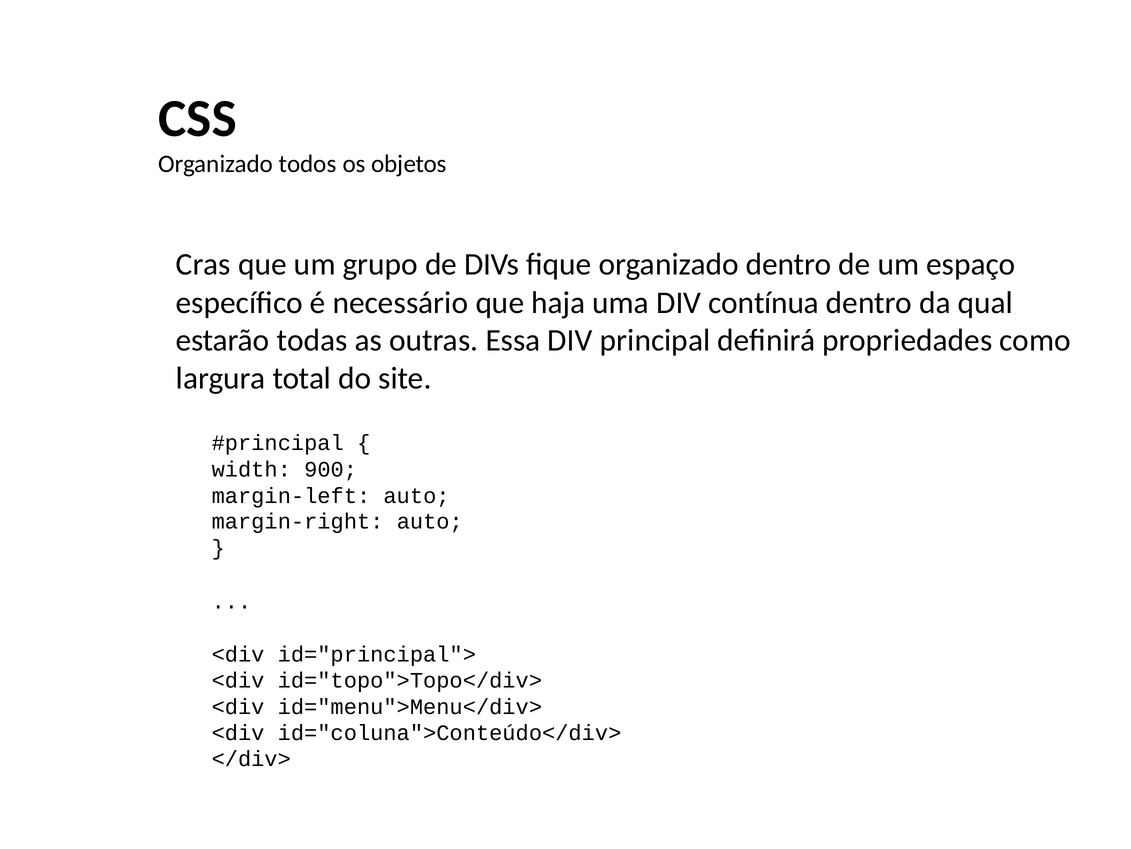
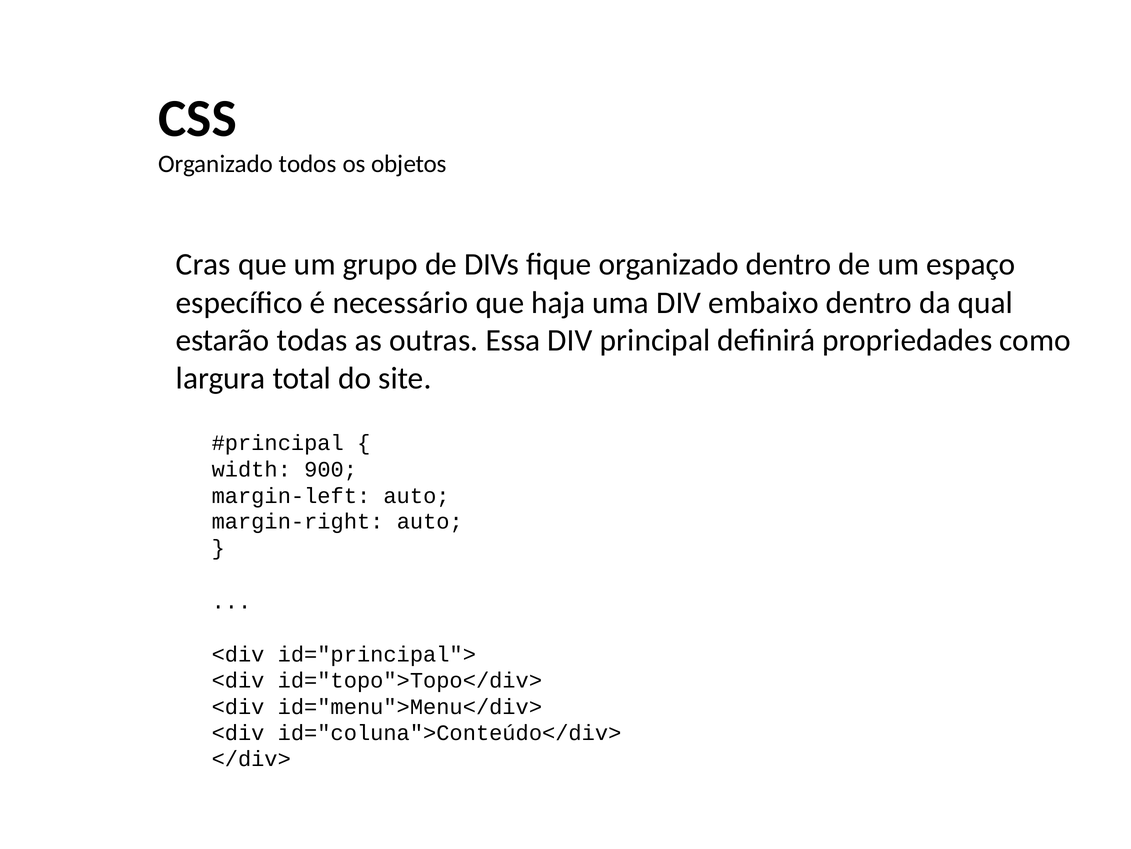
contínua: contínua -> embaixo (764, 303)
